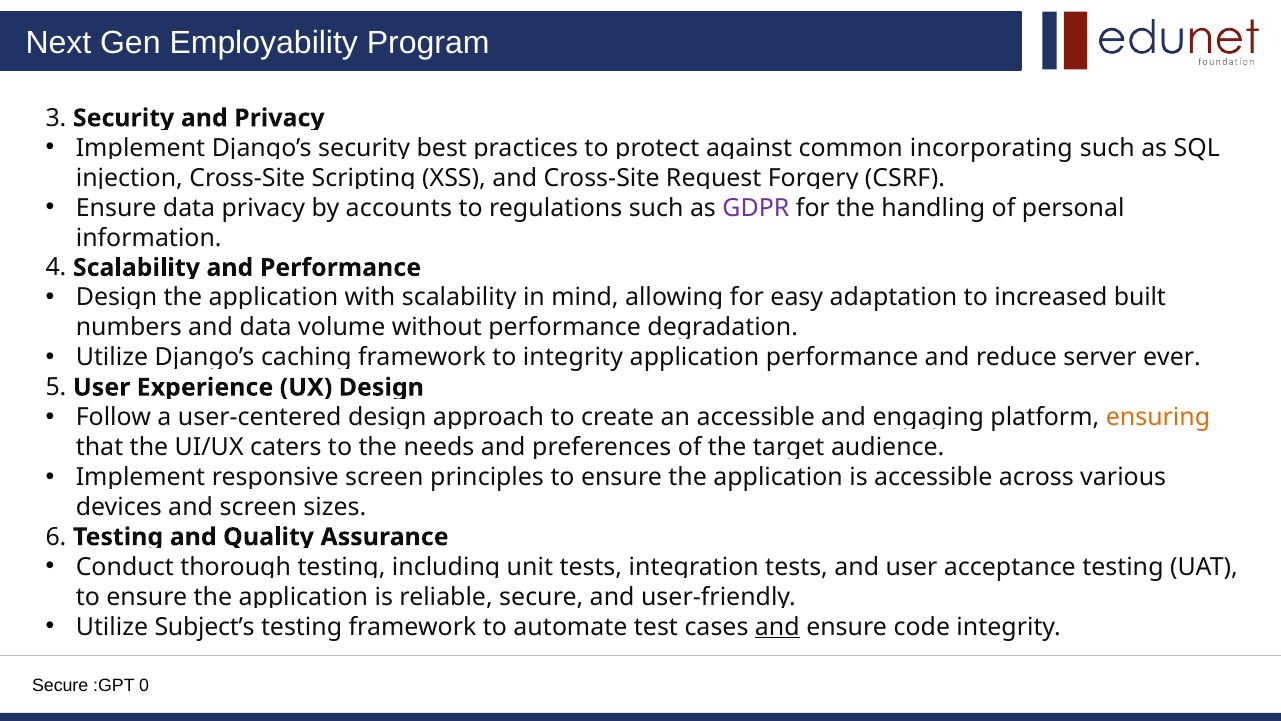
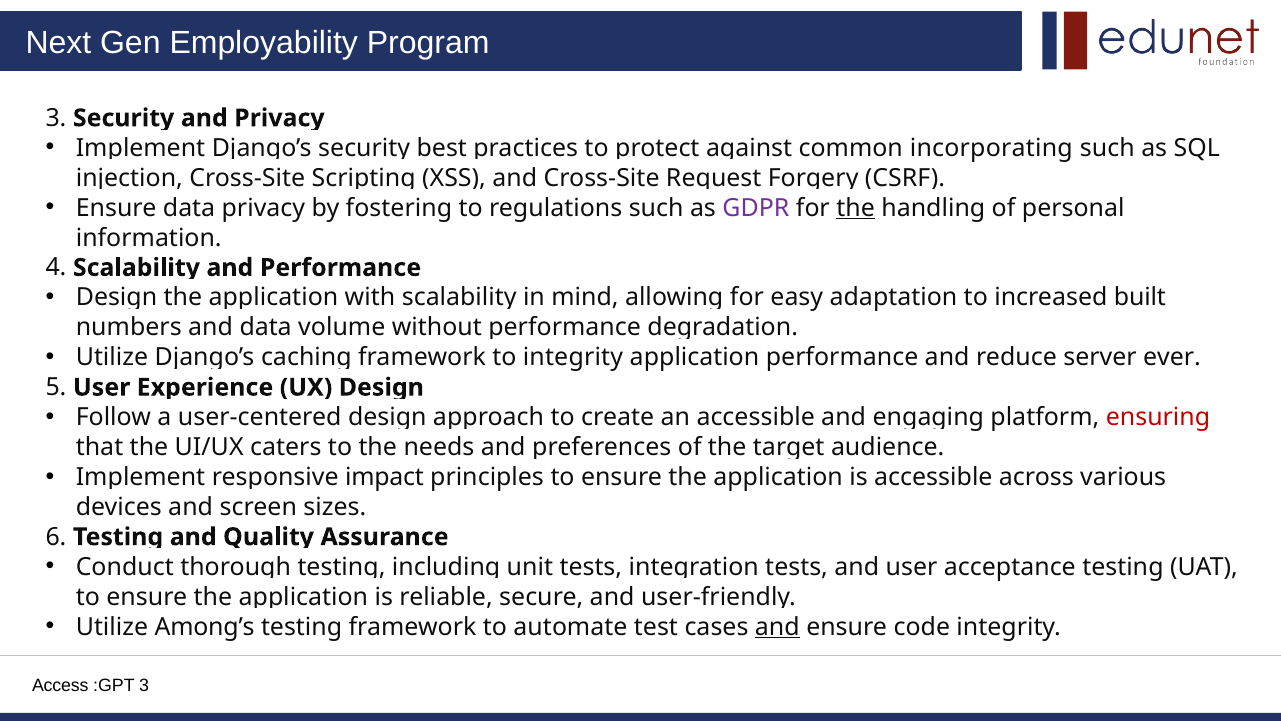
accounts: accounts -> fostering (399, 208)
the underline: none -> present (856, 208)
ensuring colour: orange -> red (1158, 417)
screen: screen -> impact (384, 477)
Subject’s: Subject’s -> Among’s (205, 626)
Secure: Secure -> Access (60, 685)
:GPT 0: 0 -> 3 (144, 685)
